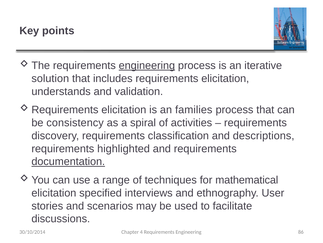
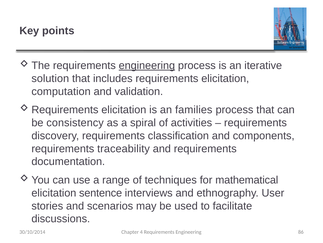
understands: understands -> computation (61, 91)
descriptions: descriptions -> components (264, 135)
highlighted: highlighted -> traceability (124, 148)
documentation underline: present -> none (68, 161)
specified: specified -> sentence (101, 192)
